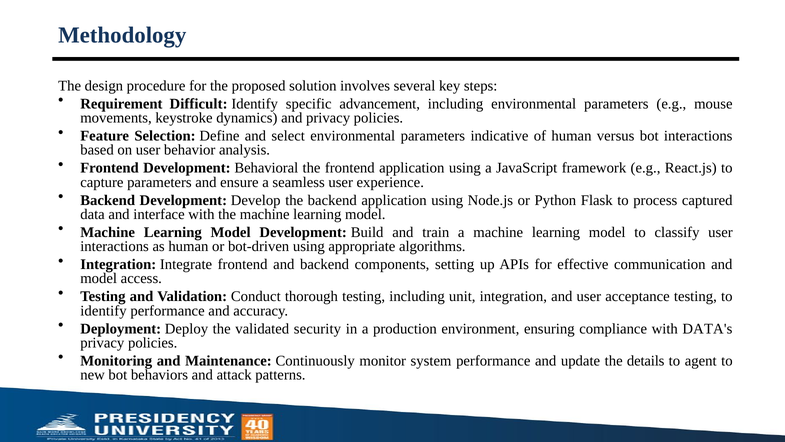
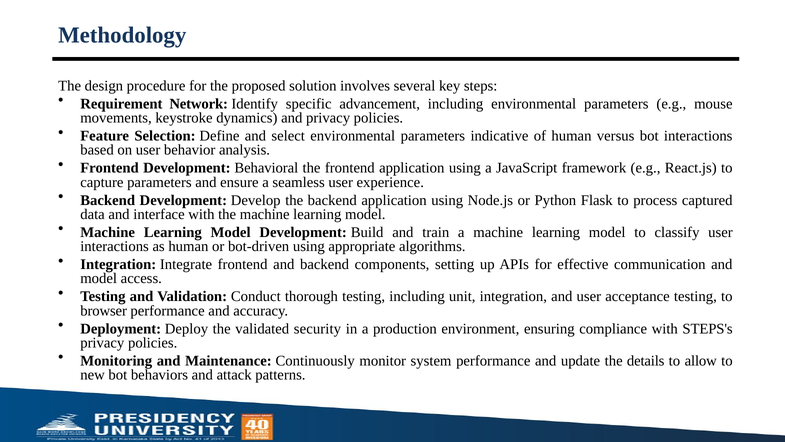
Difficult: Difficult -> Network (199, 104)
identify: identify -> browser (104, 310)
DATA's: DATA's -> STEPS's (708, 328)
agent: agent -> allow (701, 360)
